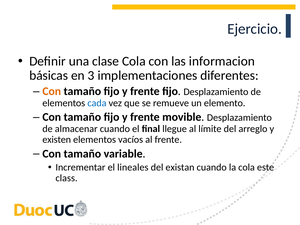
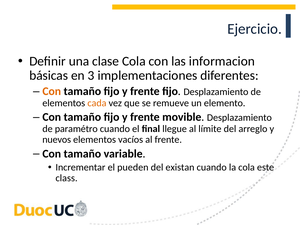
cada colour: blue -> orange (97, 103)
almacenar: almacenar -> paramétro (76, 129)
existen: existen -> nuevos (57, 140)
lineales: lineales -> pueden (133, 167)
